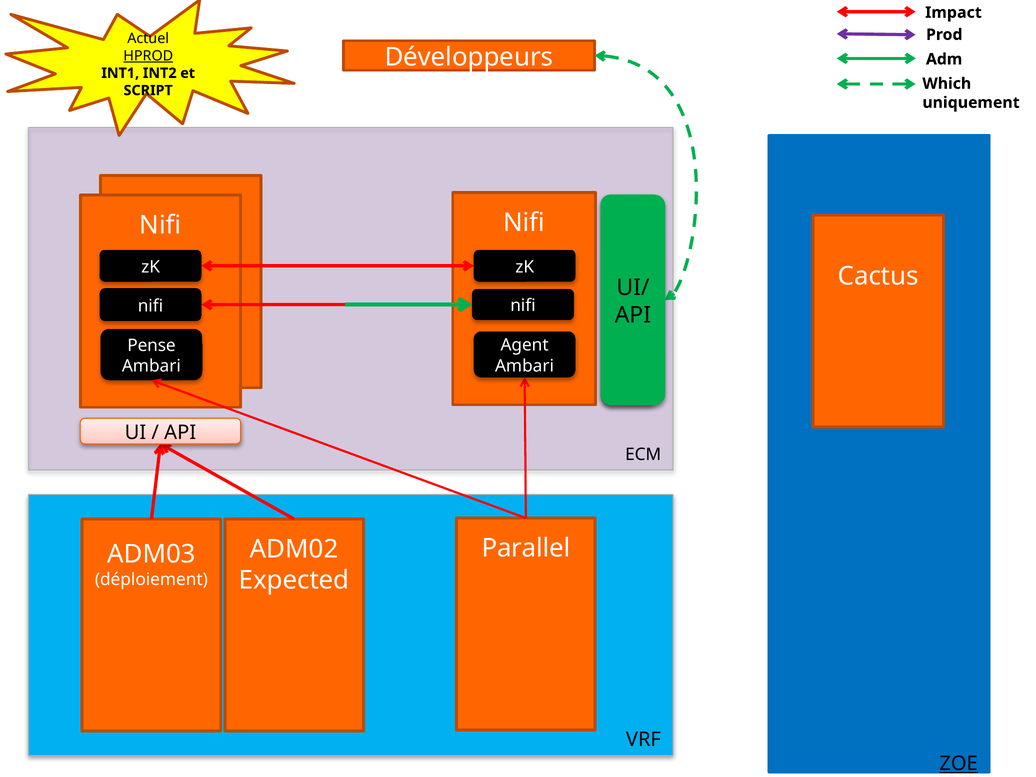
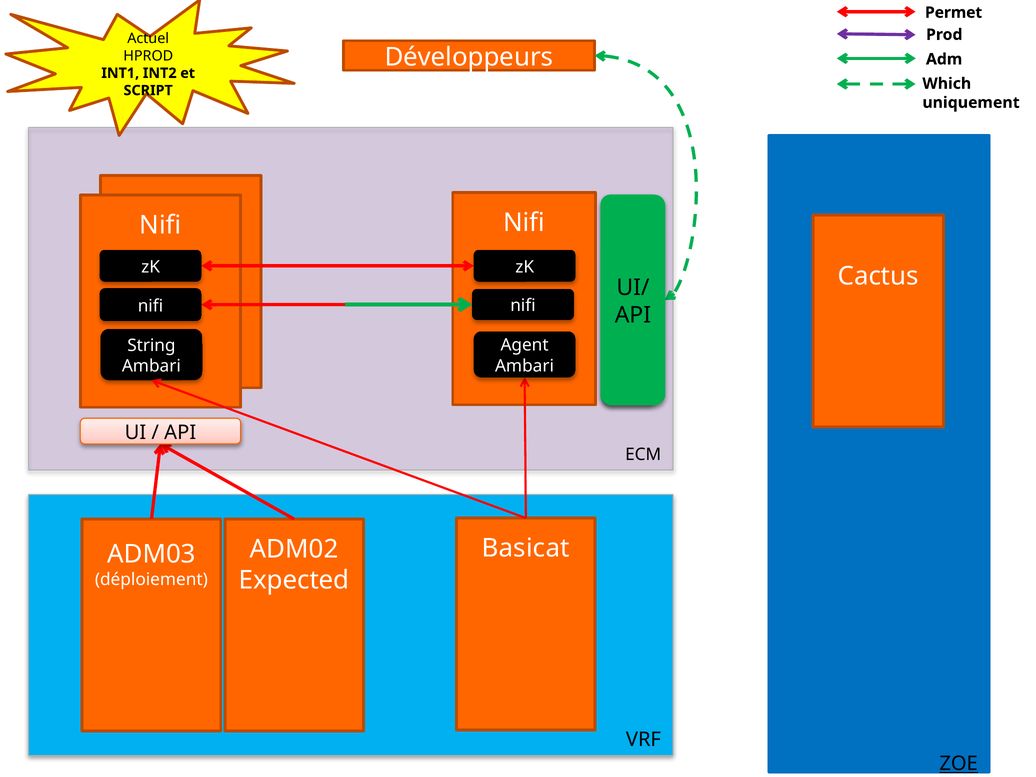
Impact: Impact -> Permet (954, 13)
HPROD underline: present -> none (148, 56)
Pense: Pense -> String (151, 345)
Parallel: Parallel -> Basicat (526, 548)
